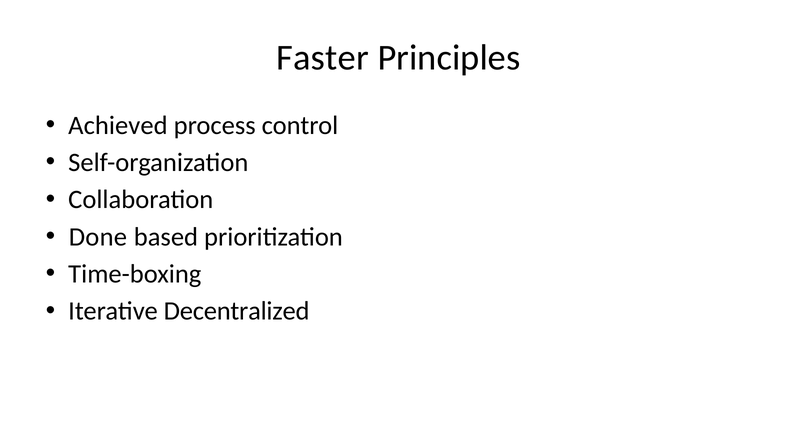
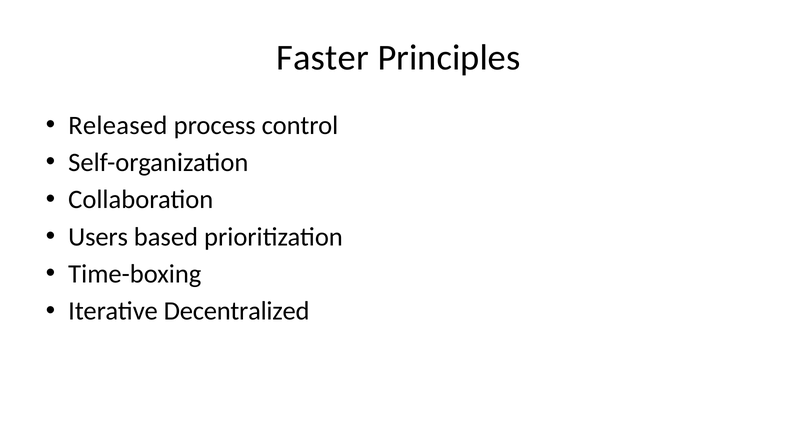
Achieved: Achieved -> Released (118, 125)
Done: Done -> Users (98, 237)
